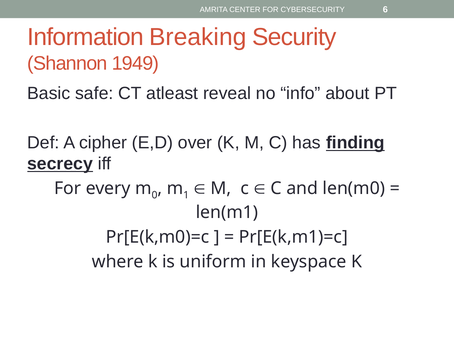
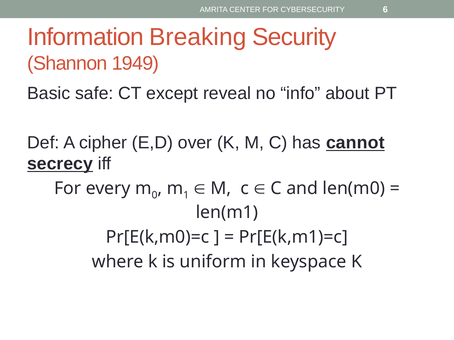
atleast: atleast -> except (172, 93)
finding: finding -> cannot (355, 143)
